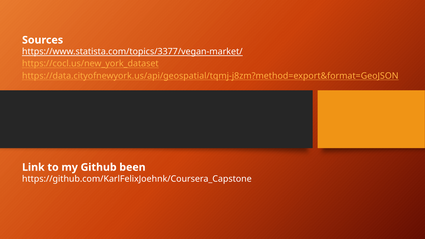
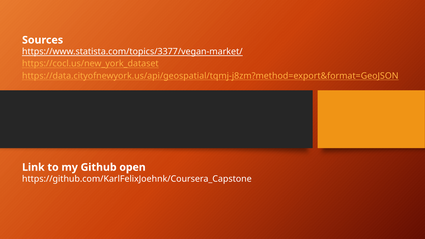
been: been -> open (132, 167)
